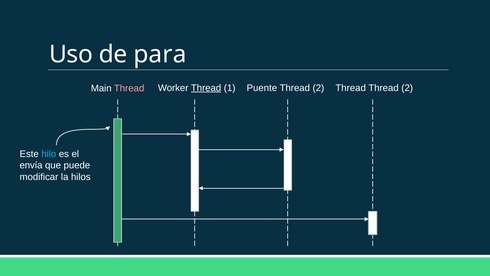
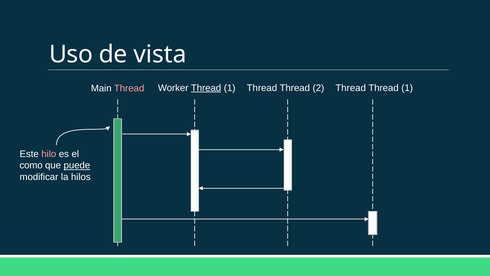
para: para -> vista (160, 54)
1 Puente: Puente -> Thread (262, 88)
2: 2 -> 1 (407, 88)
hilo colour: light blue -> pink (49, 154)
envía: envía -> como (31, 165)
puede underline: none -> present (77, 165)
